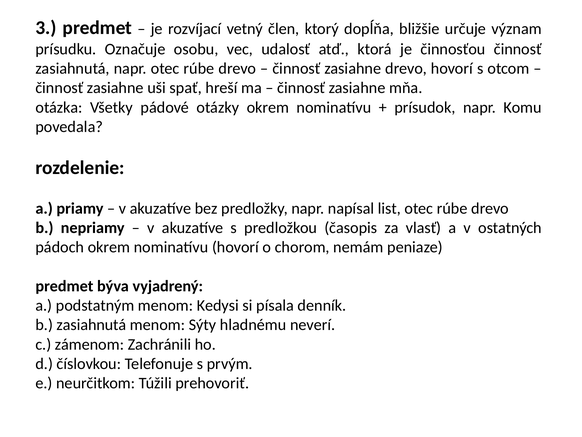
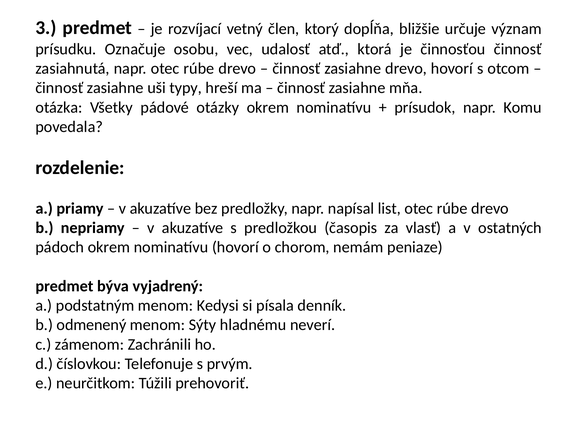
spať: spať -> typy (186, 88)
b zasiahnutá: zasiahnutá -> odmenený (91, 325)
